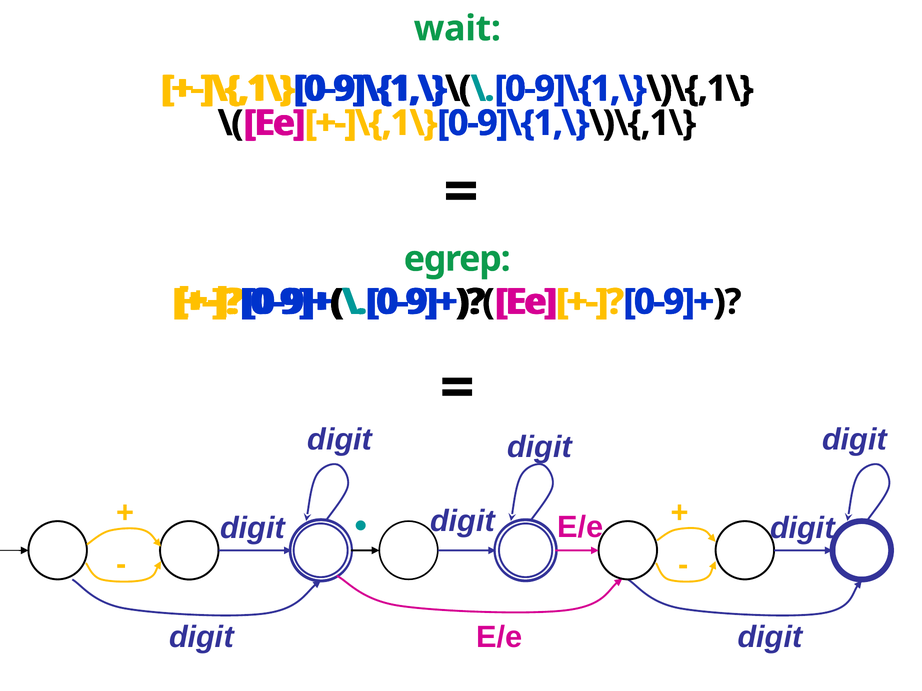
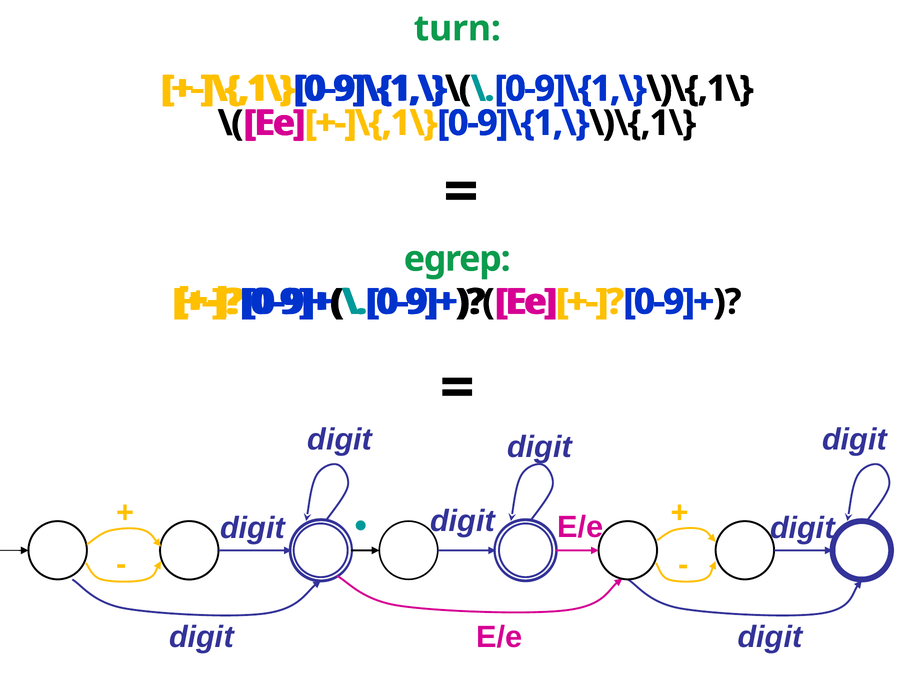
wait: wait -> turn (457, 29)
